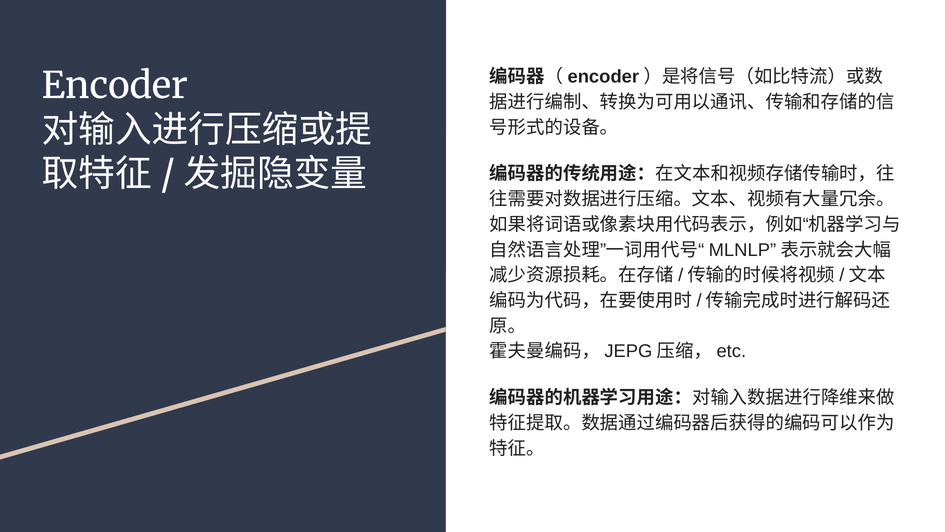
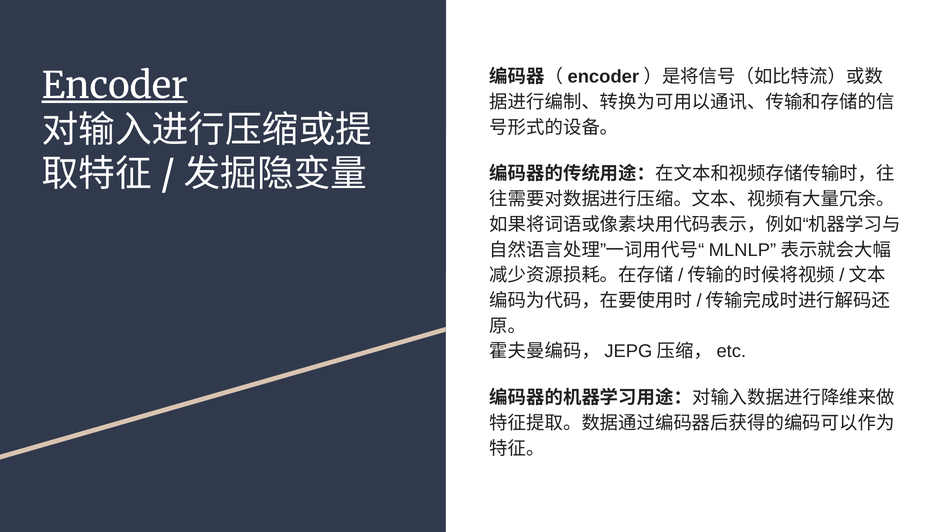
Encoder underline: none -> present (115, 86)
